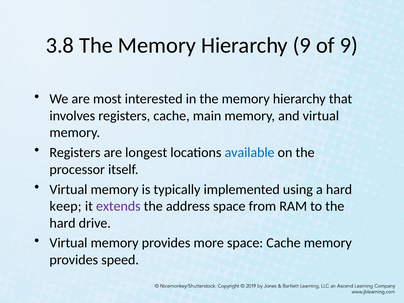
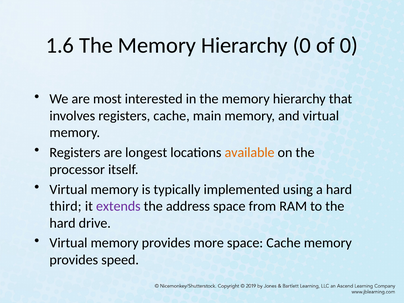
3.8: 3.8 -> 1.6 (60, 45)
Hierarchy 9: 9 -> 0 (302, 45)
of 9: 9 -> 0 (349, 45)
available colour: blue -> orange (250, 153)
keep: keep -> third (66, 206)
